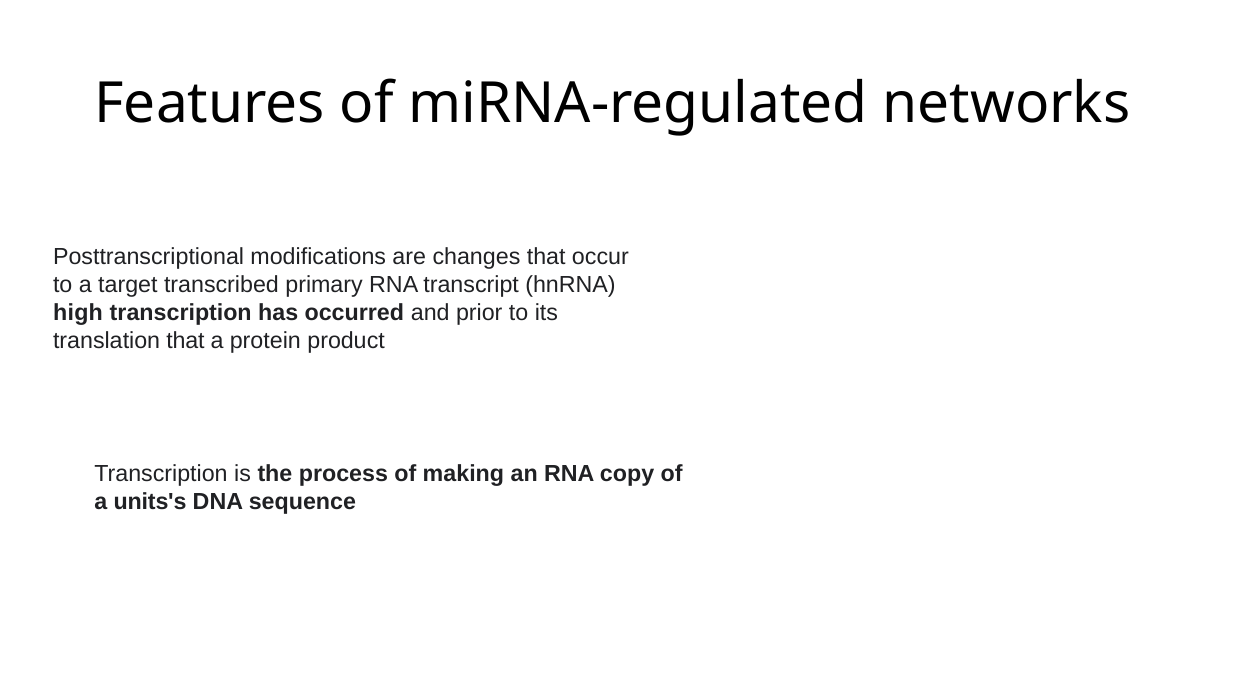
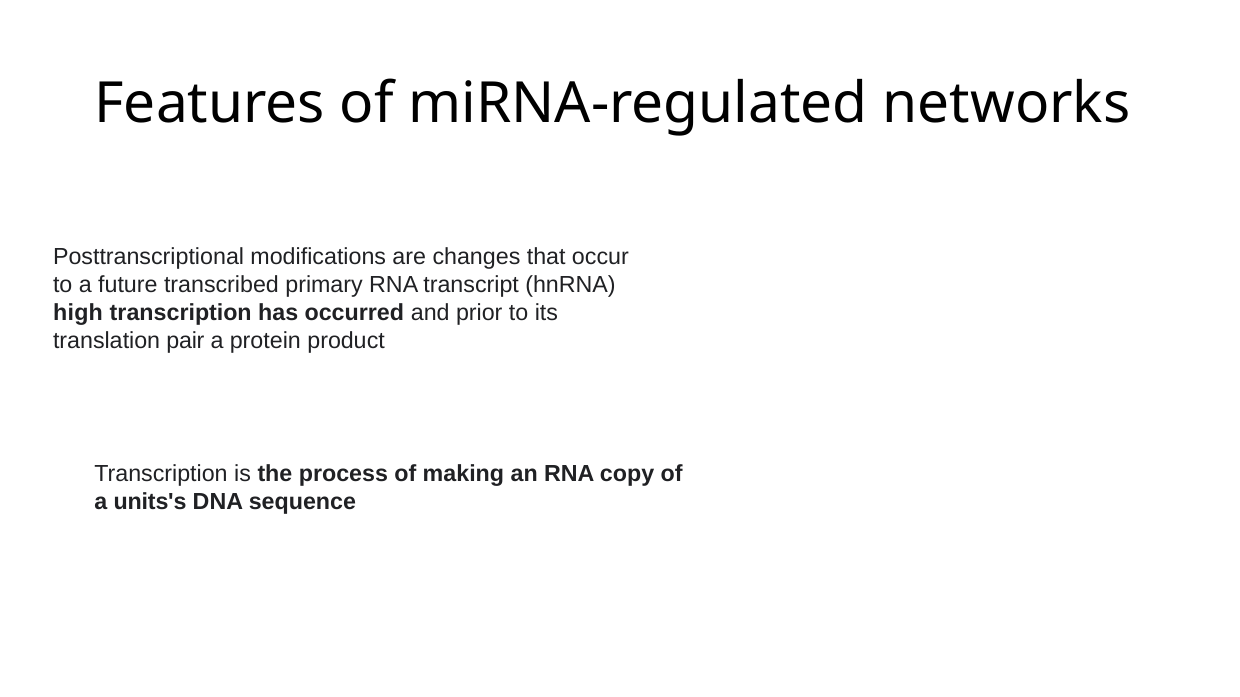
target: target -> future (128, 285)
translation that: that -> pair (185, 341)
